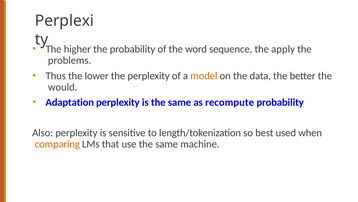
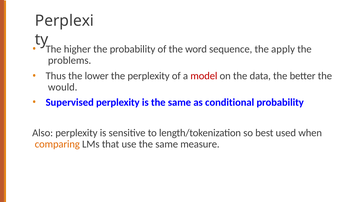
model colour: orange -> red (204, 76)
Adaptation: Adaptation -> Supervised (70, 102)
recompute: recompute -> conditional (230, 102)
machine: machine -> measure (200, 144)
